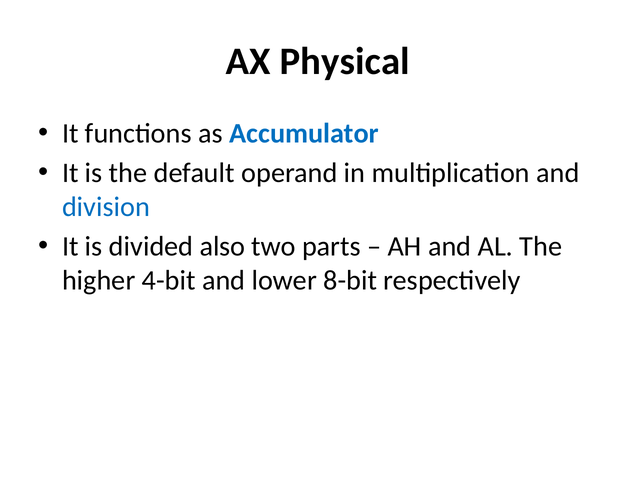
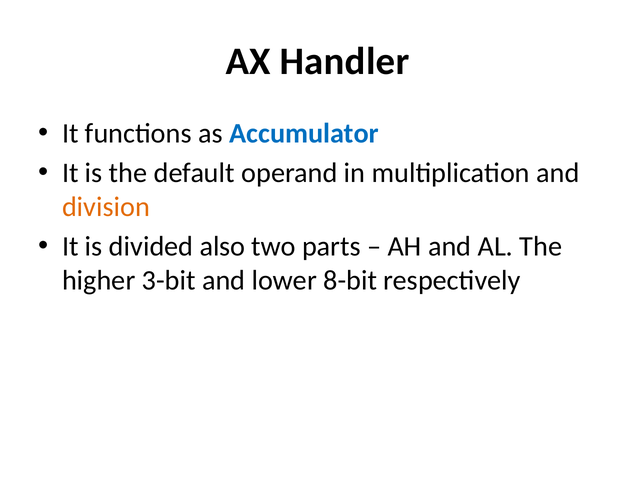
Physical: Physical -> Handler (345, 62)
division colour: blue -> orange (106, 207)
4-bit: 4-bit -> 3-bit (169, 280)
